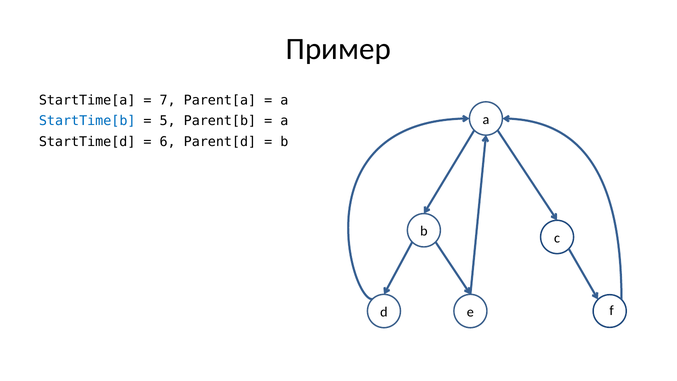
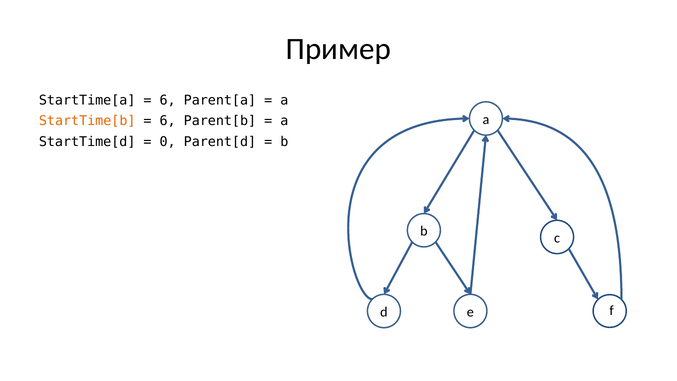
7: 7 -> 6 (168, 100)
StartTime[b colour: blue -> orange (87, 121)
5: 5 -> 6 (168, 121)
6: 6 -> 0 (168, 142)
